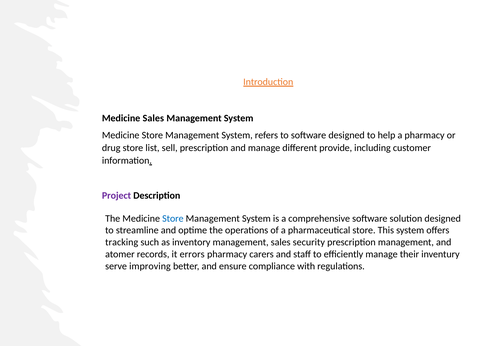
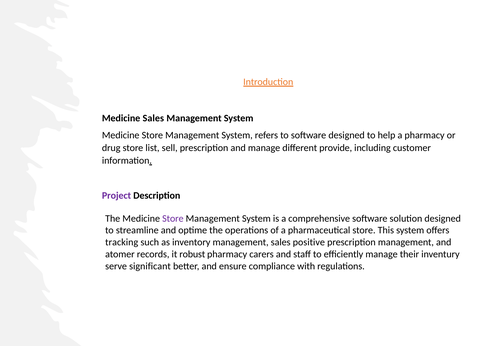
Store colour: blue -> purple (173, 219)
security: security -> positive (309, 242)
errors: errors -> robust (192, 254)
improving: improving -> significant (150, 266)
